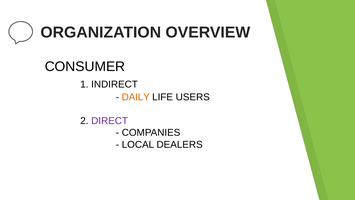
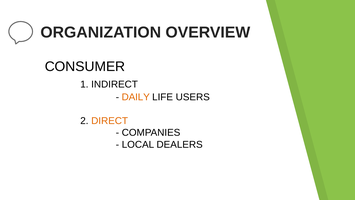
DIRECT colour: purple -> orange (110, 121)
